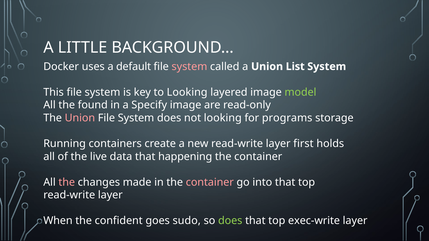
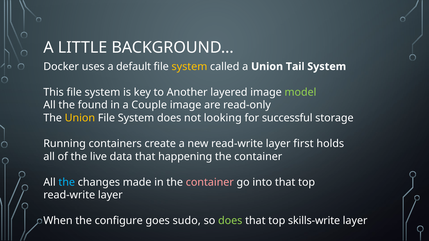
system colour: pink -> yellow (189, 67)
List: List -> Tail (295, 67)
to Looking: Looking -> Another (187, 92)
Specify: Specify -> Couple (149, 105)
Union colour: pink -> yellow (80, 118)
programs: programs -> successful (287, 118)
the colour: pink -> light blue (67, 182)
confident: confident -> configure (119, 221)
exec-write: exec-write -> skills-write (314, 221)
